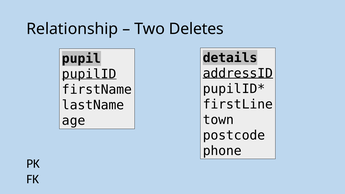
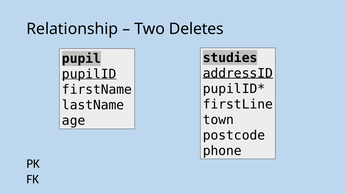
details: details -> studies (230, 58)
